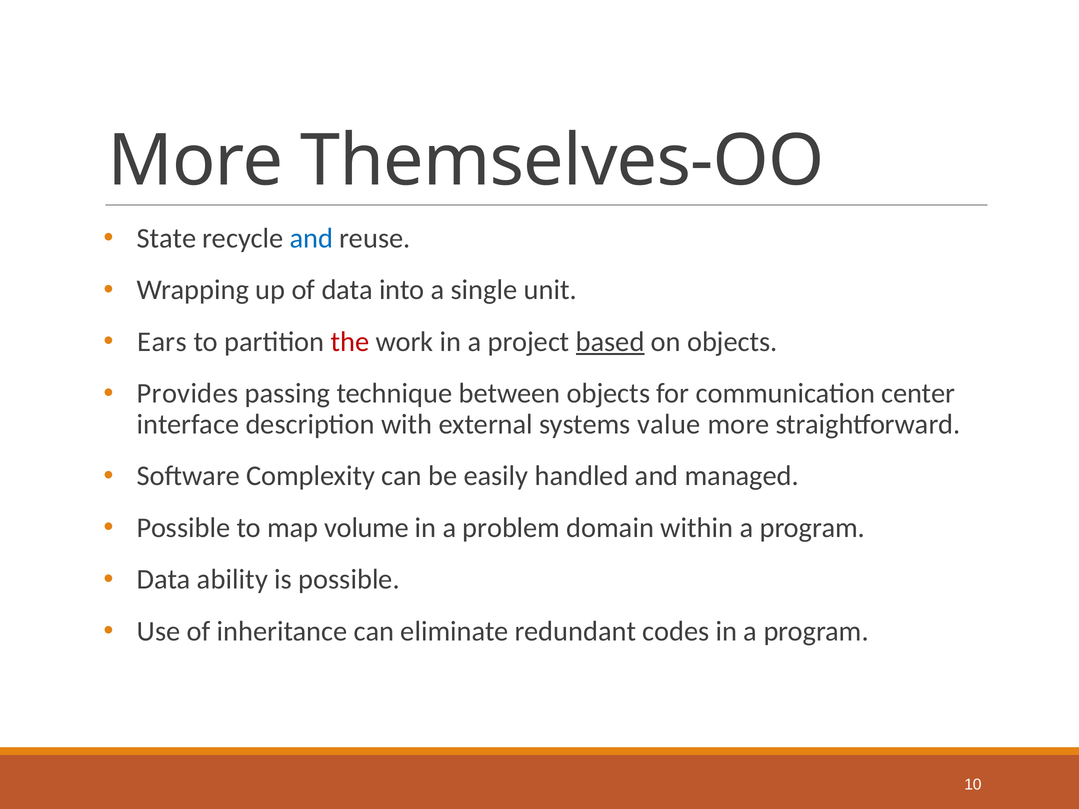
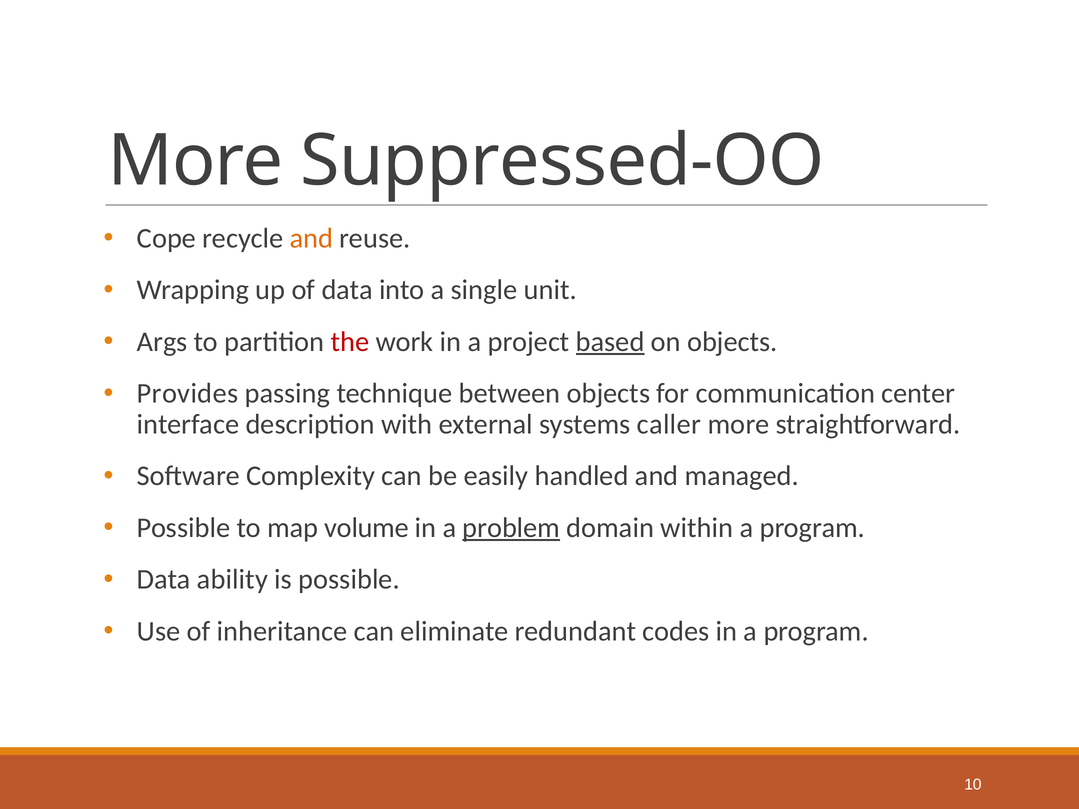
Themselves-OO: Themselves-OO -> Suppressed-OO (562, 161)
State: State -> Cope (167, 238)
and colour: blue -> orange (311, 238)
Ears: Ears -> Args (162, 342)
value: value -> caller (669, 424)
problem underline: none -> present (511, 528)
